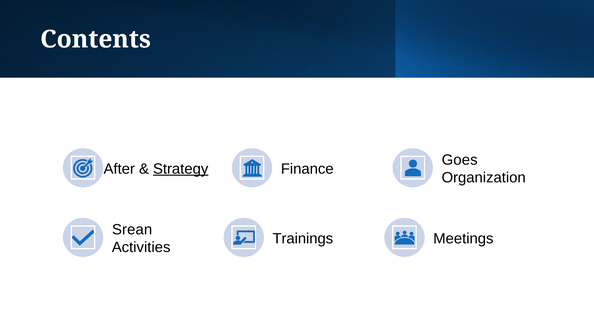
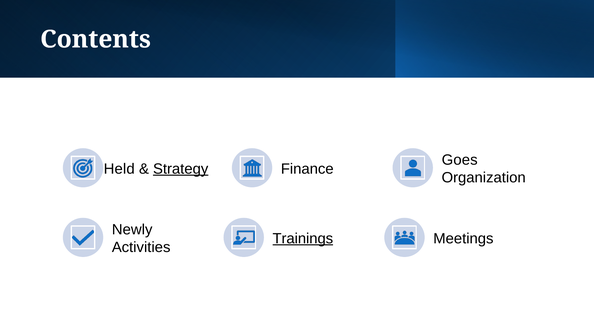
After: After -> Held (119, 169)
Srean: Srean -> Newly (132, 230)
Trainings underline: none -> present (303, 239)
